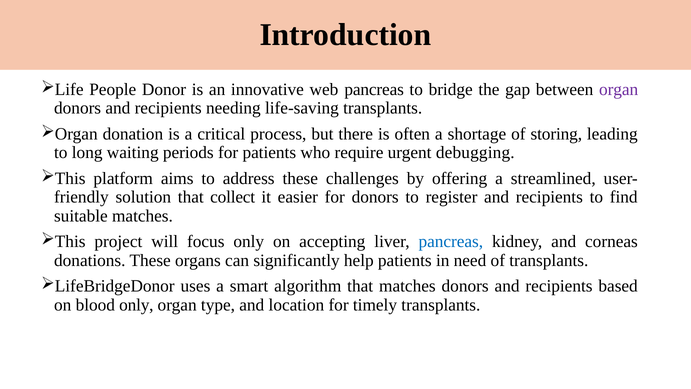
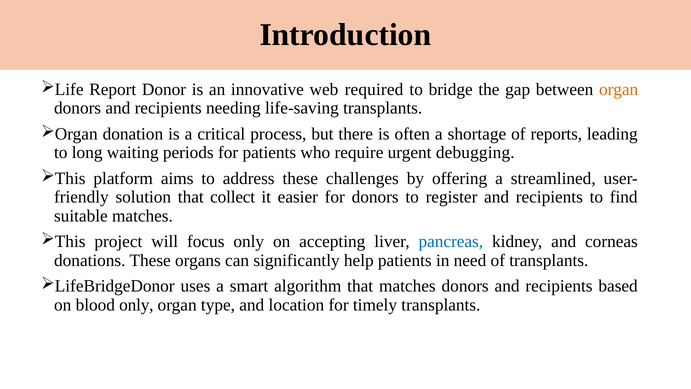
People: People -> Report (113, 89)
web pancreas: pancreas -> required (374, 89)
organ colour: purple -> orange (619, 89)
storing: storing -> reports (556, 134)
